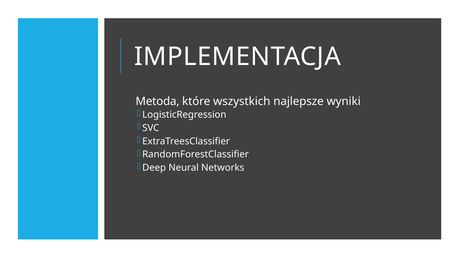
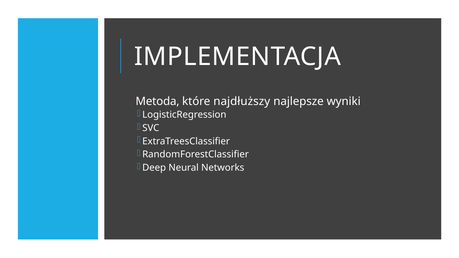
wszystkich: wszystkich -> najdłuższy (242, 102)
